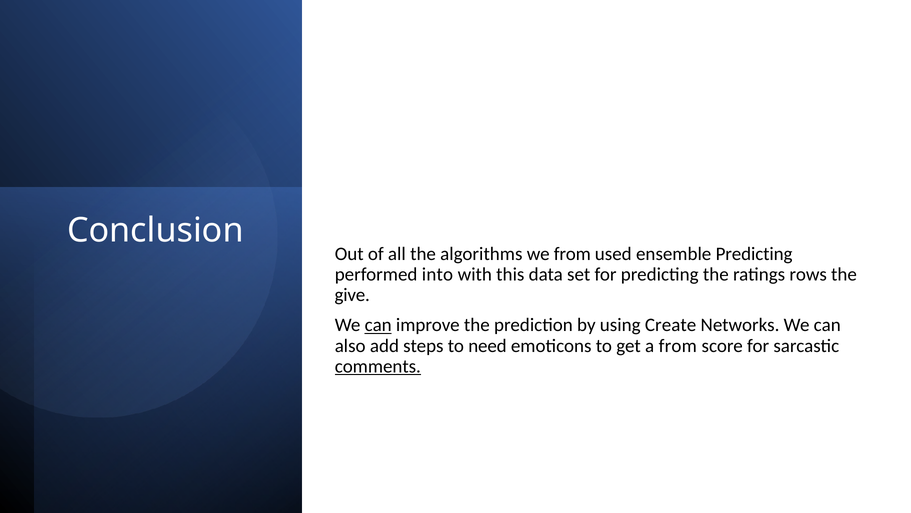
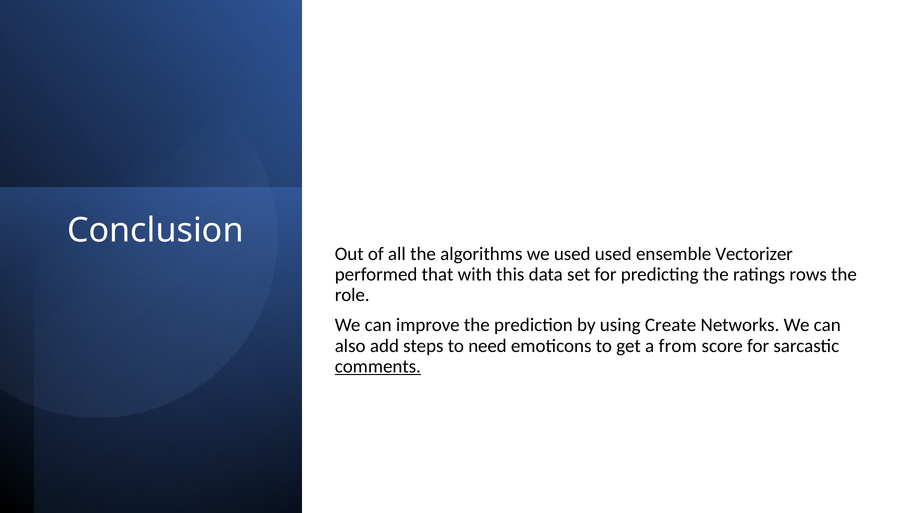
we from: from -> used (572, 254)
ensemble Predicting: Predicting -> Vectorizer (754, 254)
into: into -> that (438, 274)
give: give -> role (352, 295)
can underline: present -> none (378, 325)
